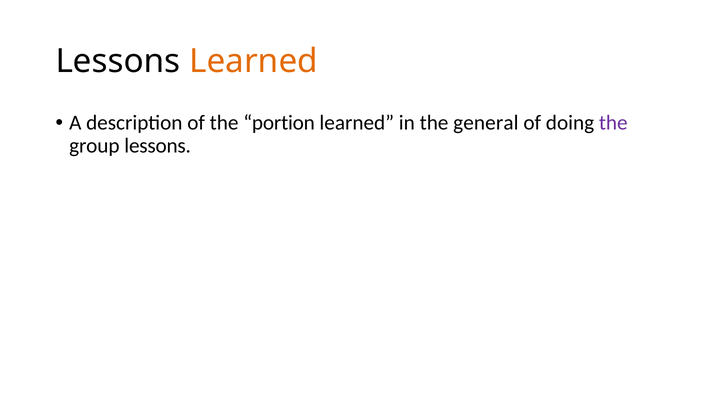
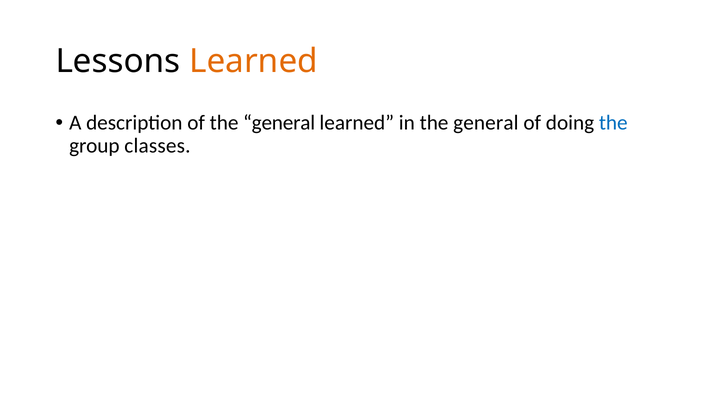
of the portion: portion -> general (279, 123)
the colour: purple -> blue (613, 123)
group lessons: lessons -> classes (157, 146)
